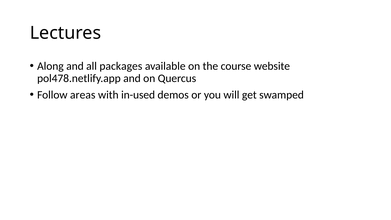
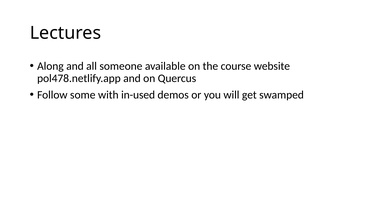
packages: packages -> someone (121, 66)
areas: areas -> some (83, 95)
